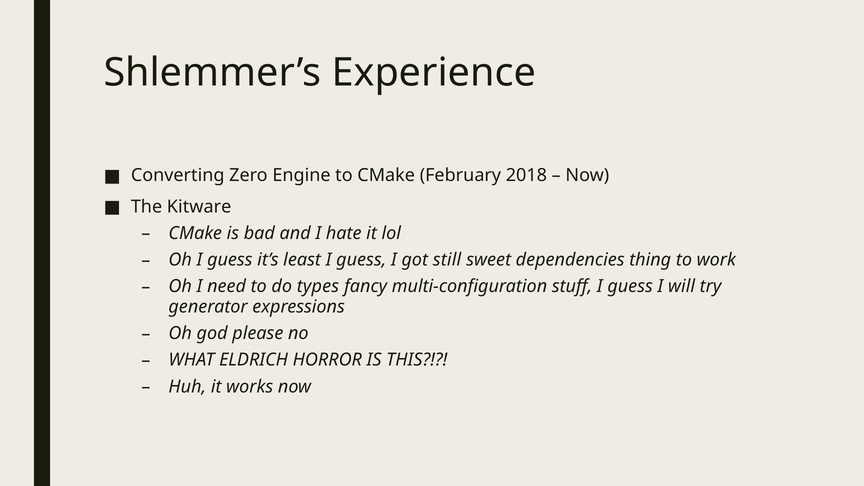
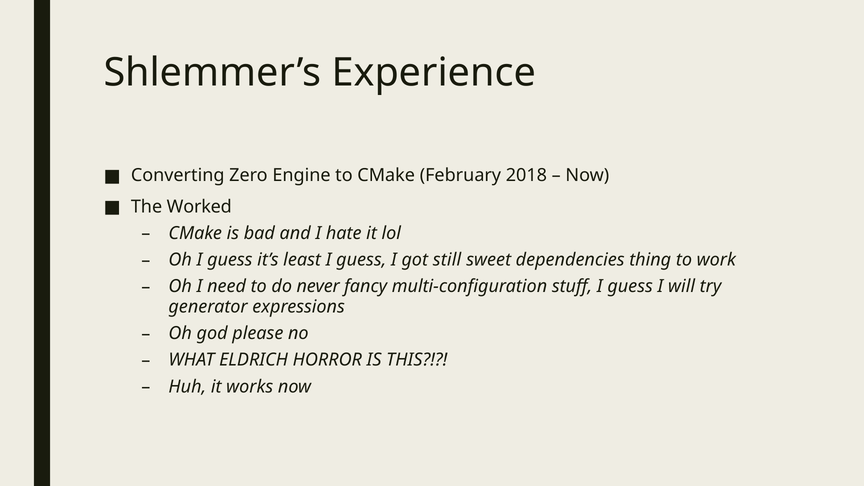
Kitware: Kitware -> Worked (199, 207)
types: types -> never (318, 286)
